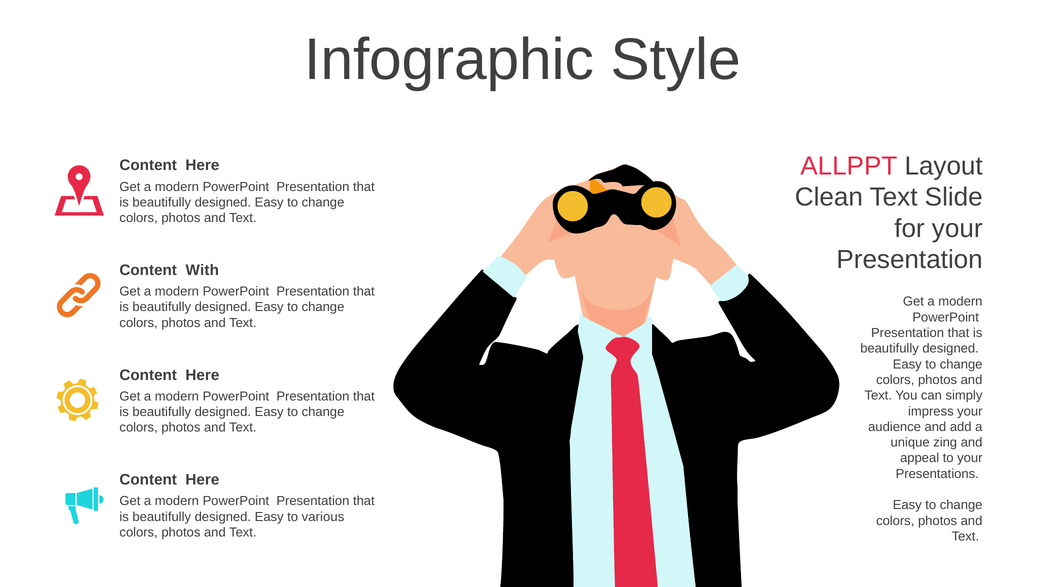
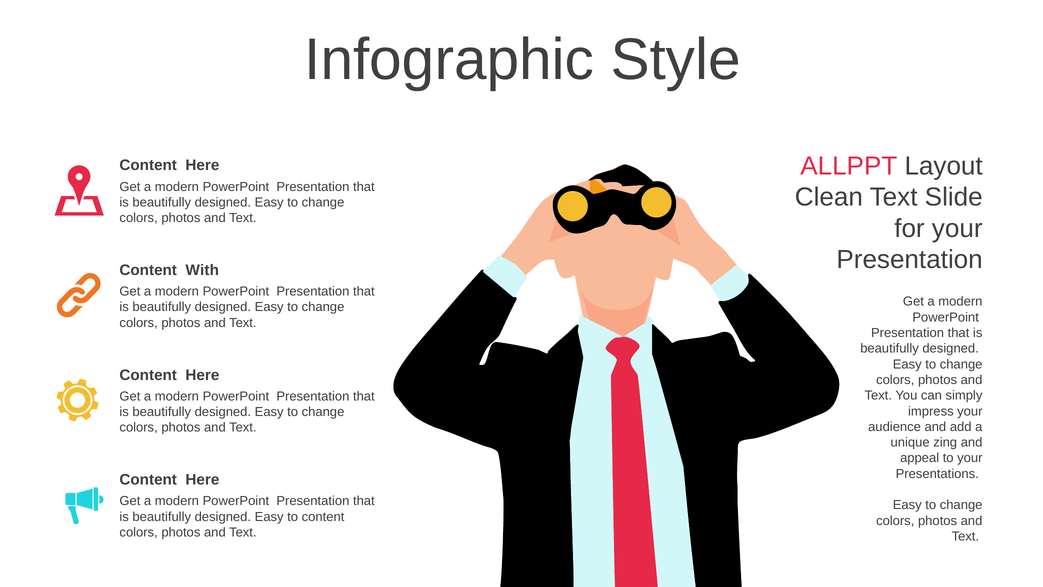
to various: various -> content (323, 517)
